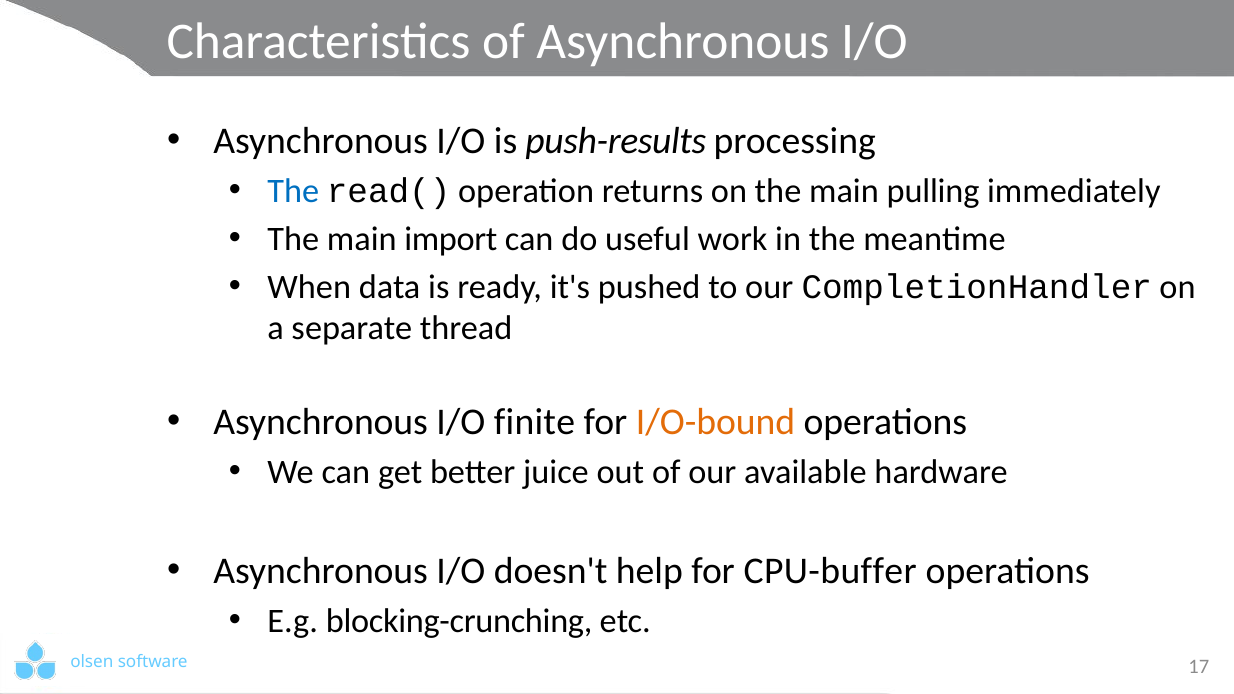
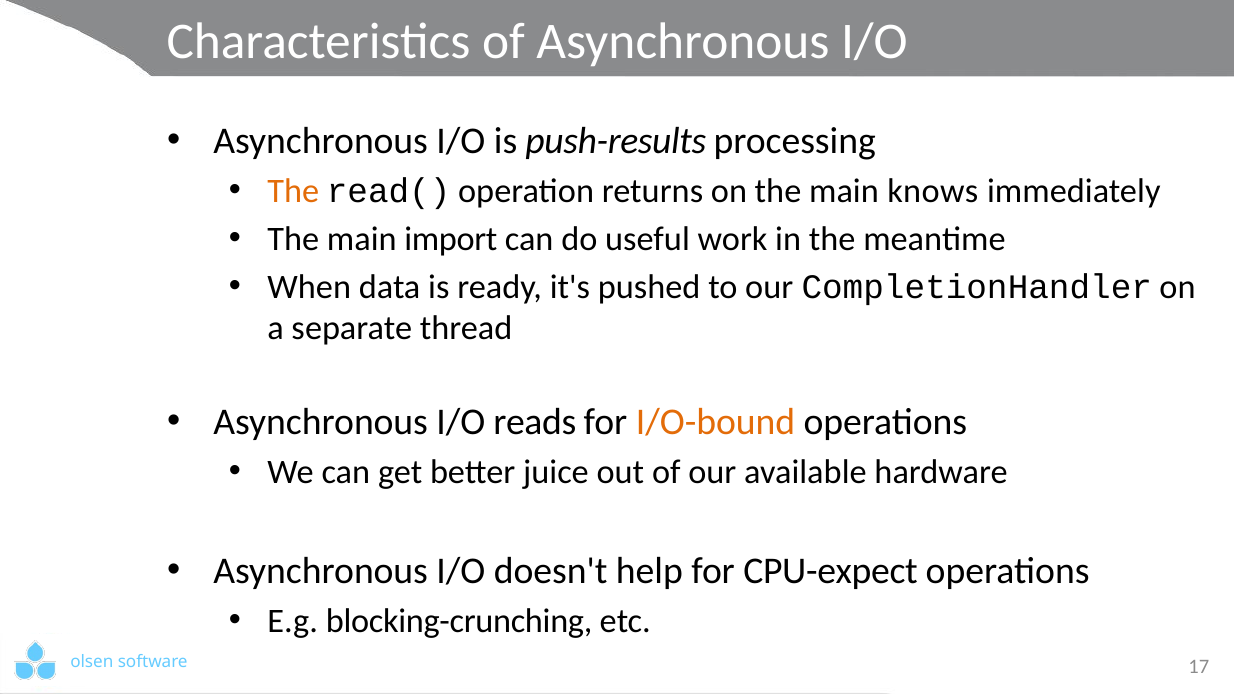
The colour: blue -> orange (293, 191)
pulling: pulling -> knows (933, 191)
finite: finite -> reads (535, 423)
CPU-buffer: CPU-buffer -> CPU-expect (831, 571)
